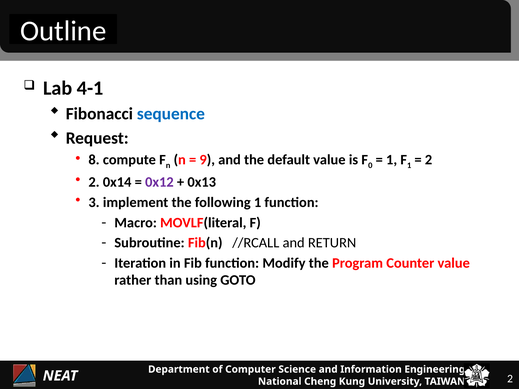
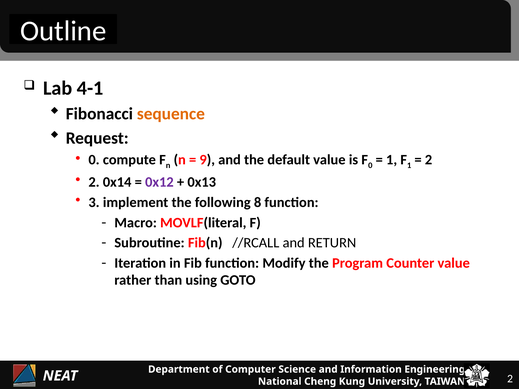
sequence colour: blue -> orange (171, 114)
8: 8 -> 0 (94, 160)
following 1: 1 -> 8 (258, 203)
